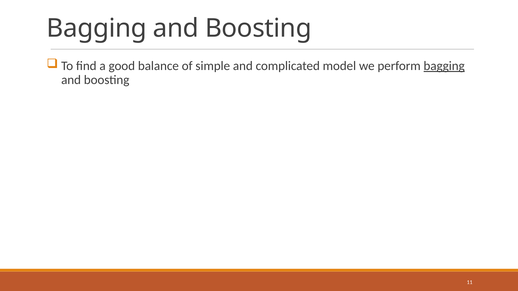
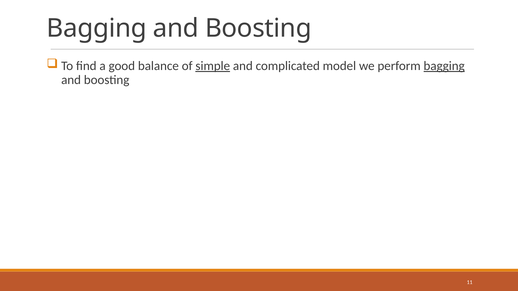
simple underline: none -> present (213, 66)
